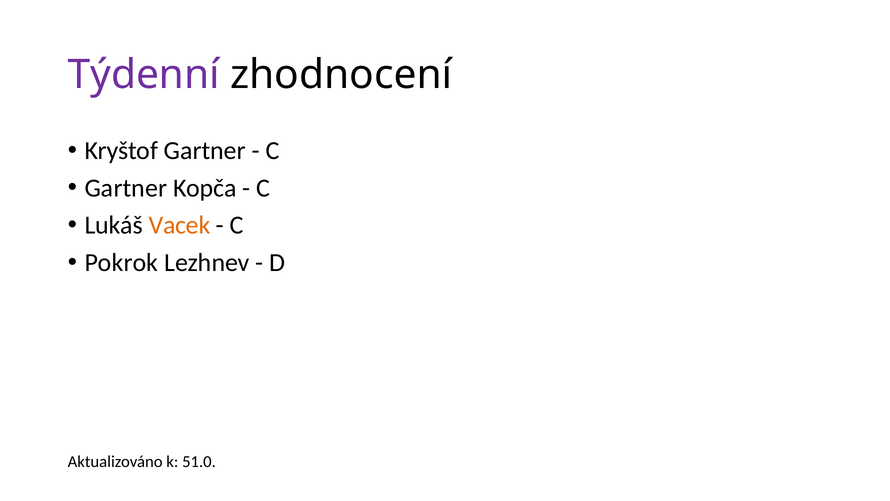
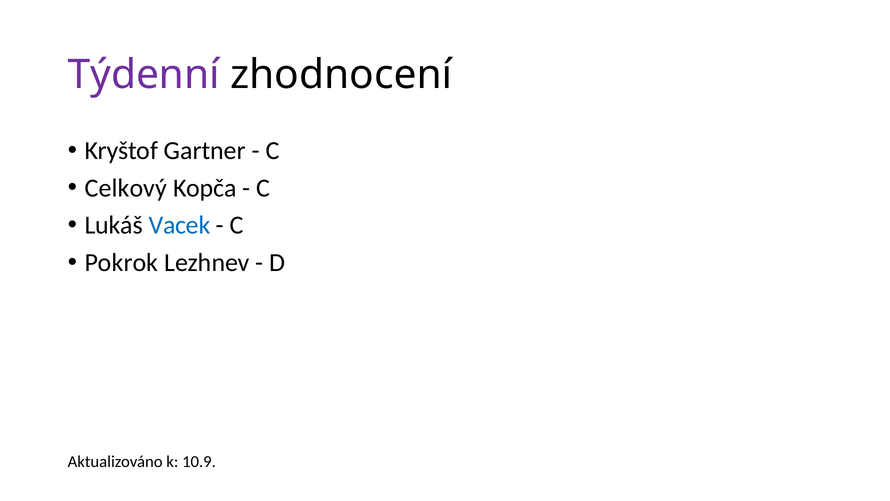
Gartner: Gartner -> Celkový (126, 188)
Vacek colour: orange -> blue (180, 225)
51.0: 51.0 -> 10.9 (199, 462)
